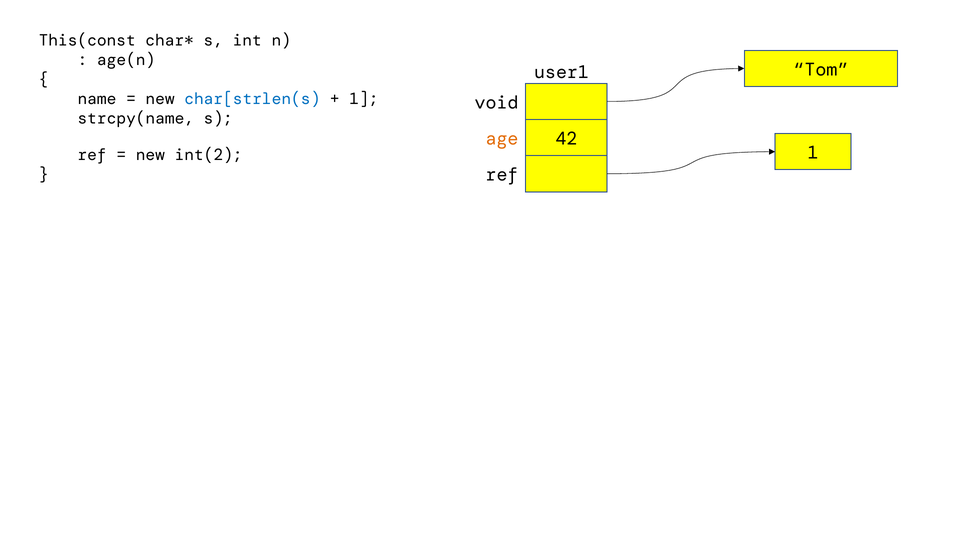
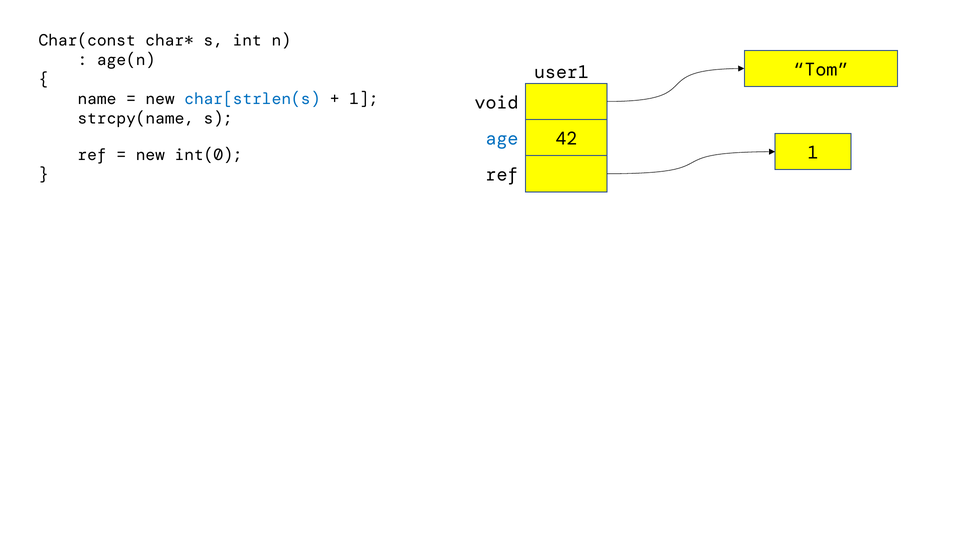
This(const: This(const -> Char(const (87, 41)
age colour: orange -> blue (502, 139)
int(2: int(2 -> int(0 (209, 155)
